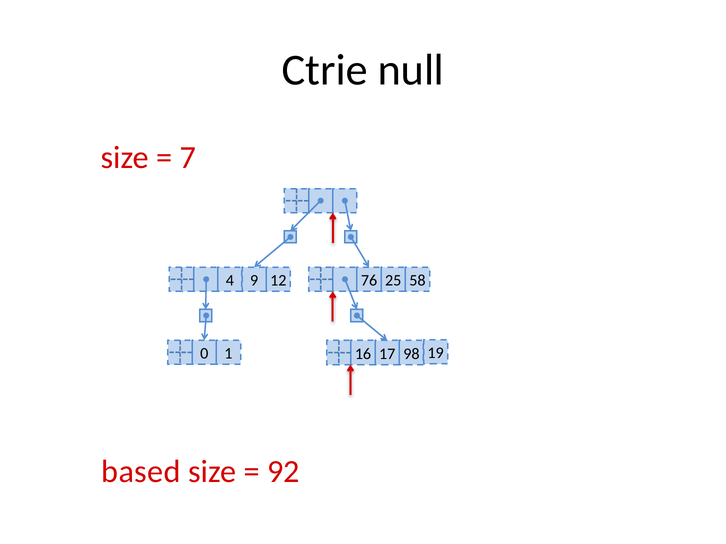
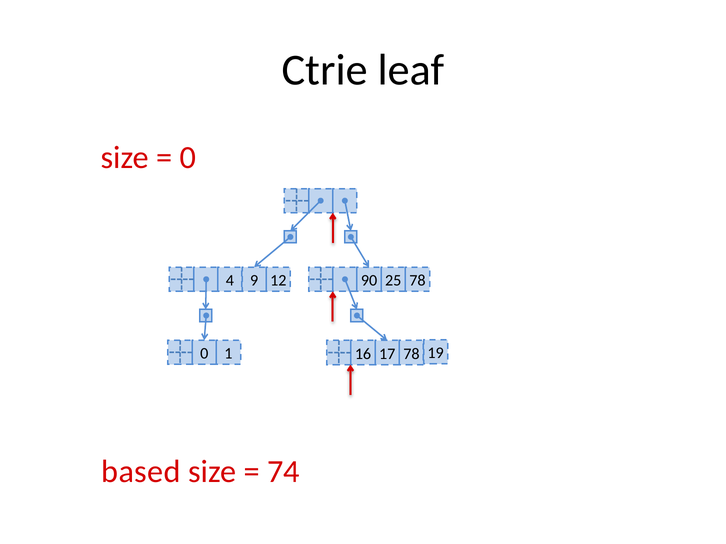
null: null -> leaf (411, 70)
7: 7 -> 0 (188, 158)
76: 76 -> 90 (369, 281)
25 58: 58 -> 78 (417, 281)
17 98: 98 -> 78 (411, 354)
92: 92 -> 74 (283, 472)
